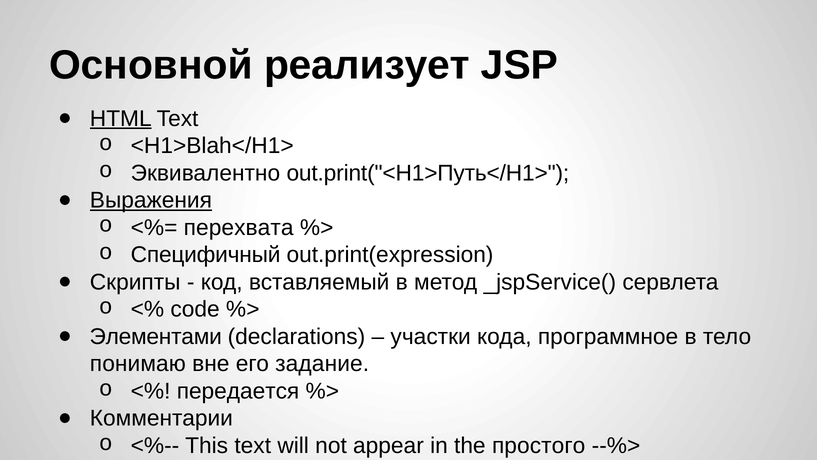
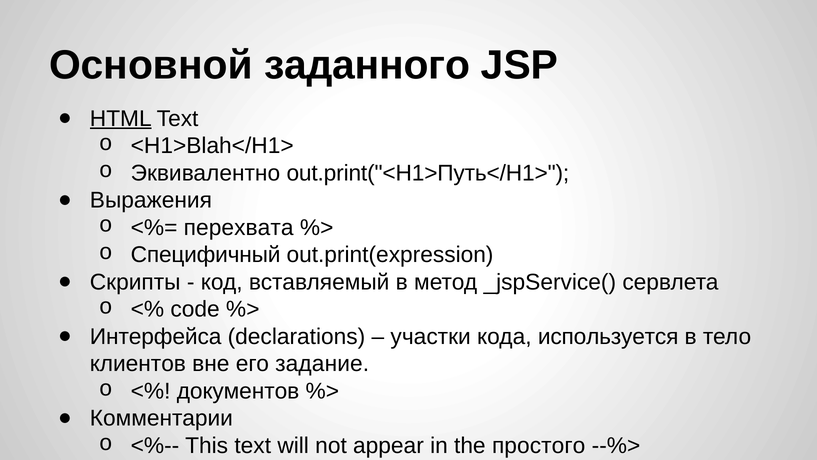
реализует: реализует -> заданного (367, 65)
Выражения underline: present -> none (151, 200)
Элементами: Элементами -> Интерфейса (156, 336)
программное: программное -> используется (608, 336)
понимаю: понимаю -> клиентов (138, 364)
передается: передается -> документов (238, 391)
